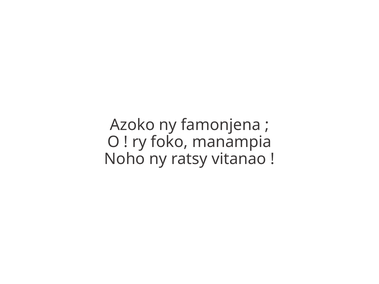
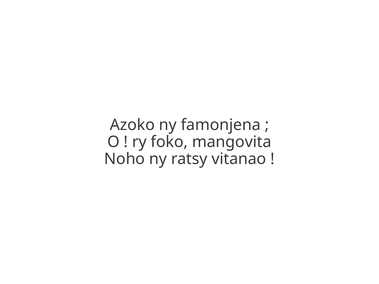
manampia: manampia -> mangovita (232, 142)
